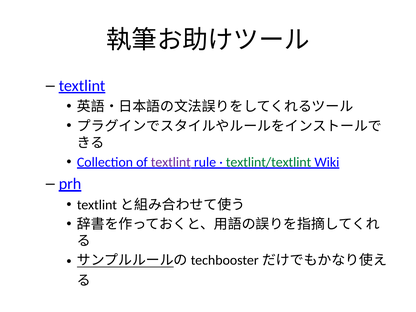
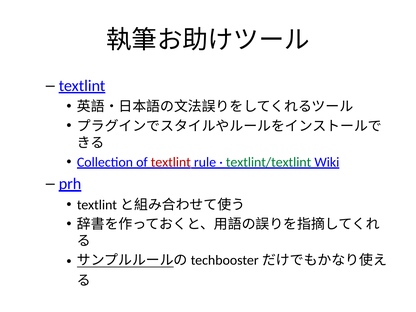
textlint colour: purple -> red (171, 162)
